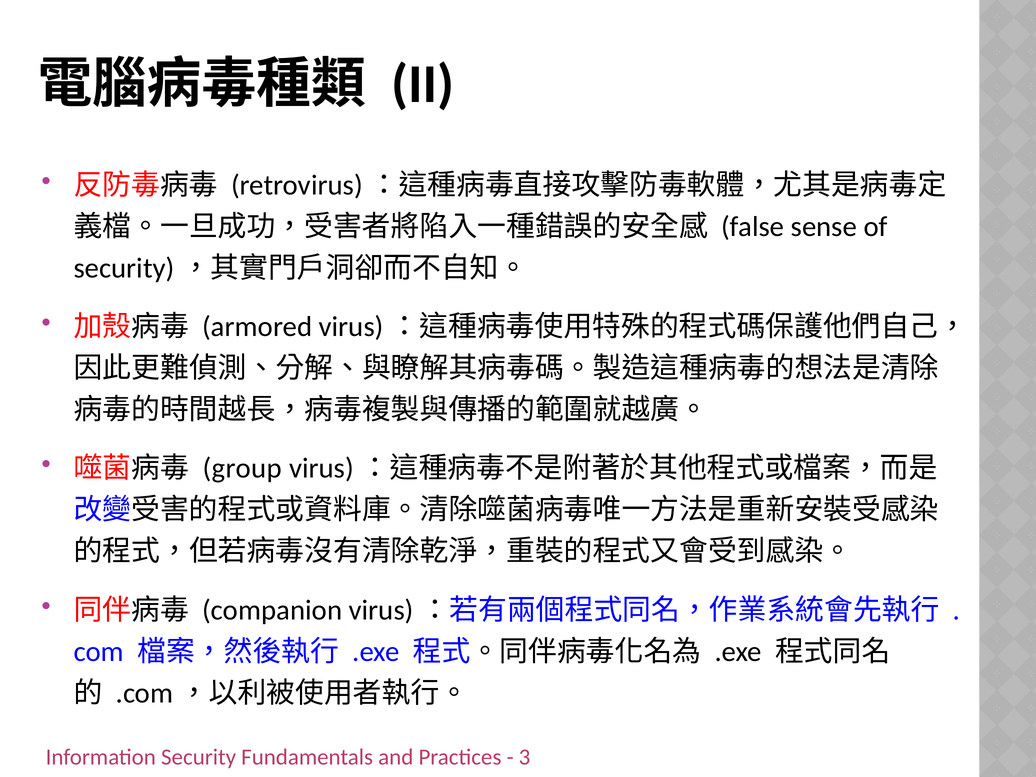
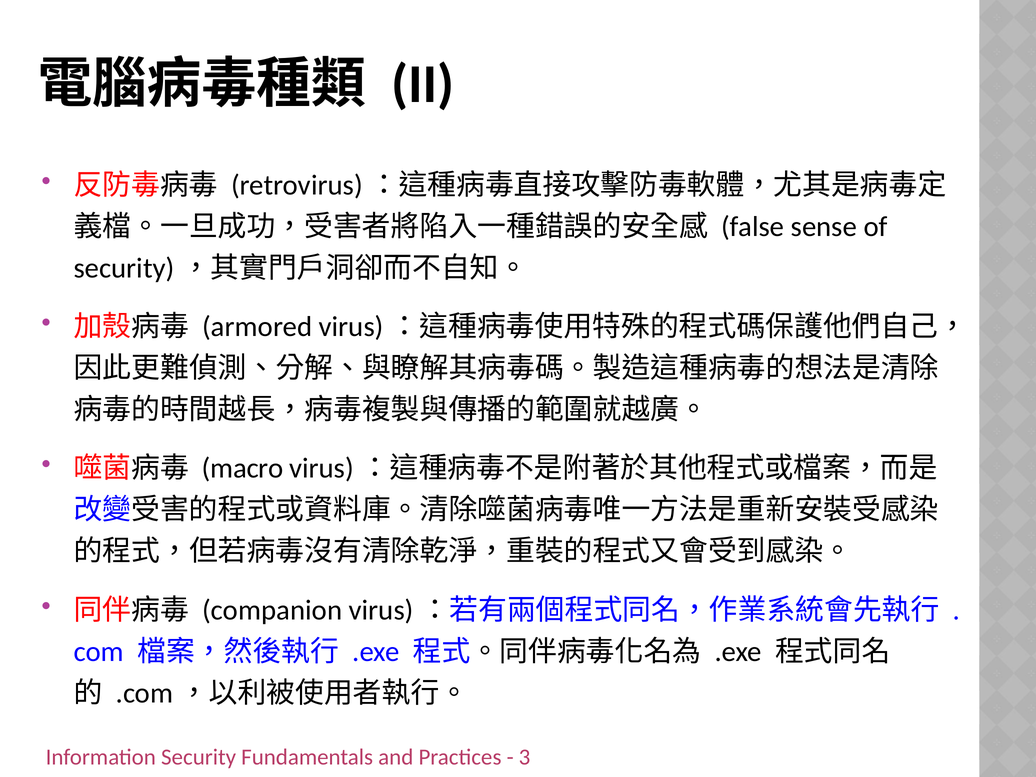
group: group -> macro (243, 468)
